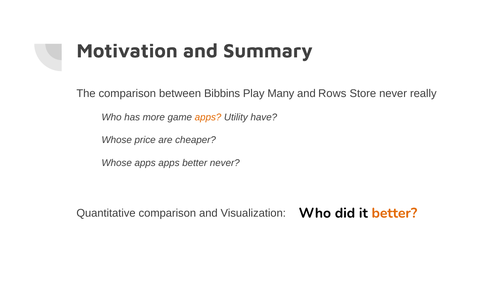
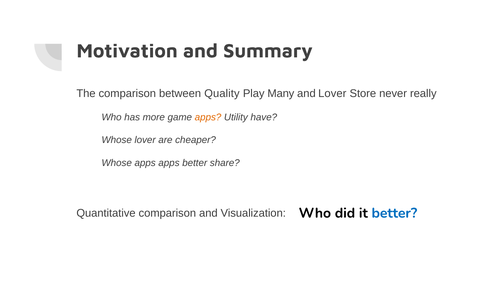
Bibbins: Bibbins -> Quality (222, 94)
and Rows: Rows -> Lover (332, 94)
Whose price: price -> lover (145, 140)
better never: never -> share (225, 163)
better colour: orange -> blue (394, 213)
